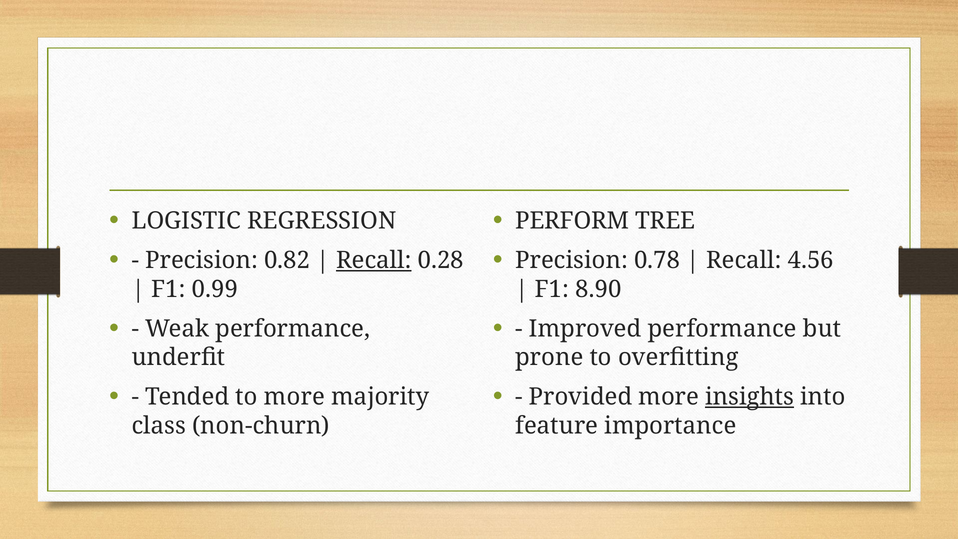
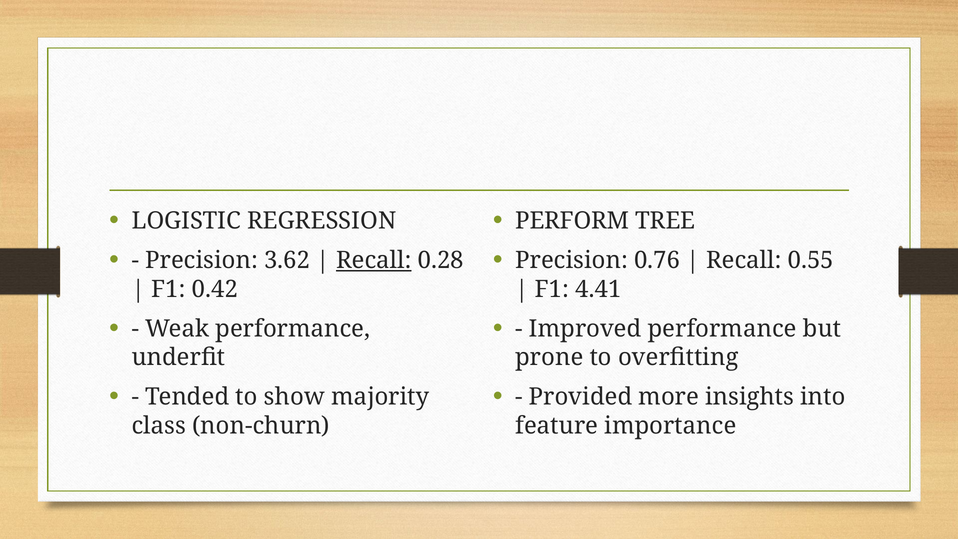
0.82: 0.82 -> 3.62 (287, 260)
0.78: 0.78 -> 0.76 (657, 260)
4.56: 4.56 -> 0.55 (811, 260)
0.99: 0.99 -> 0.42 (215, 289)
8.90: 8.90 -> 4.41 (599, 289)
to more: more -> show (294, 397)
insights underline: present -> none (750, 397)
